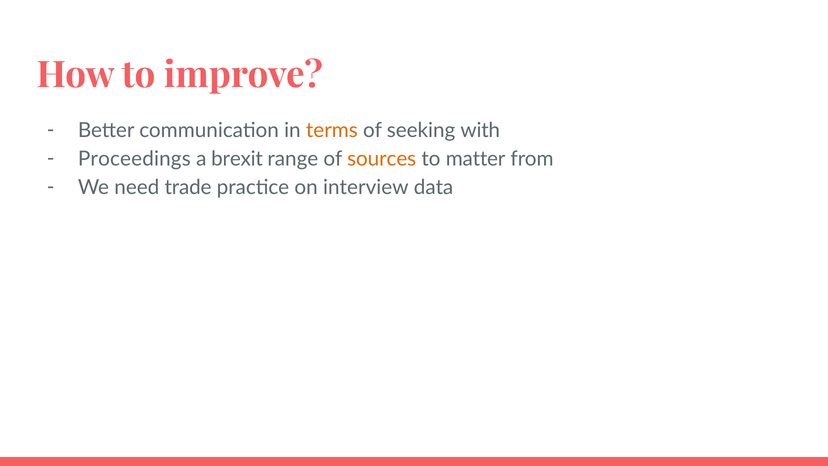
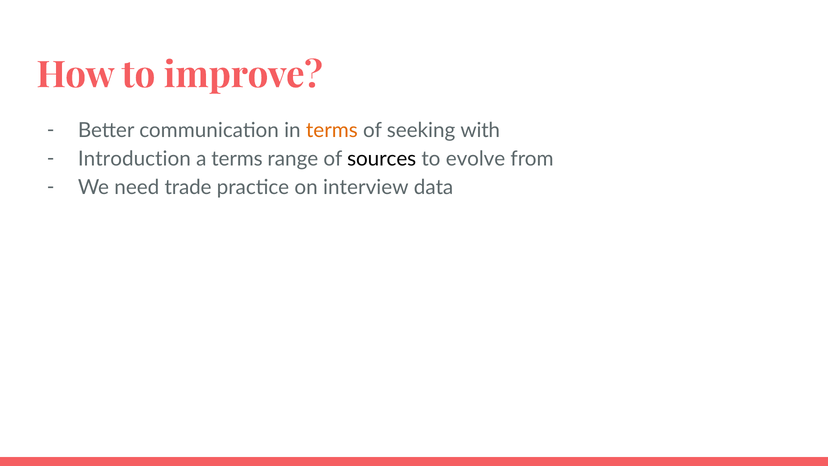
Proceedings: Proceedings -> Introduction (134, 159)
a brexit: brexit -> terms (237, 159)
sources colour: orange -> black (382, 159)
matter: matter -> evolve (476, 159)
